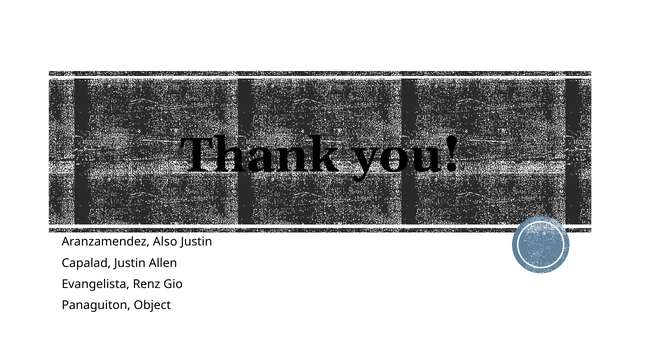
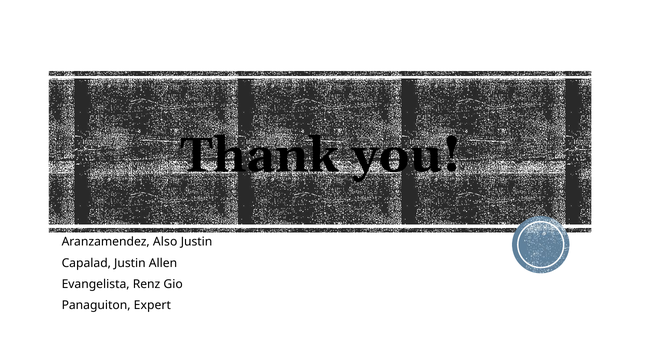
Object: Object -> Expert (152, 305)
